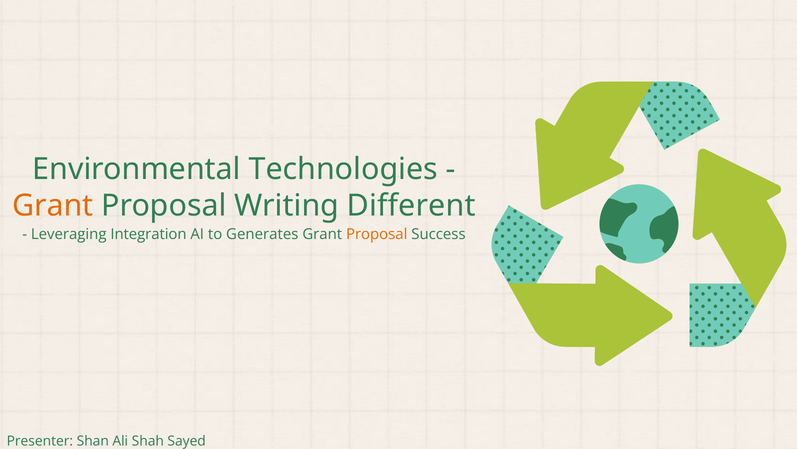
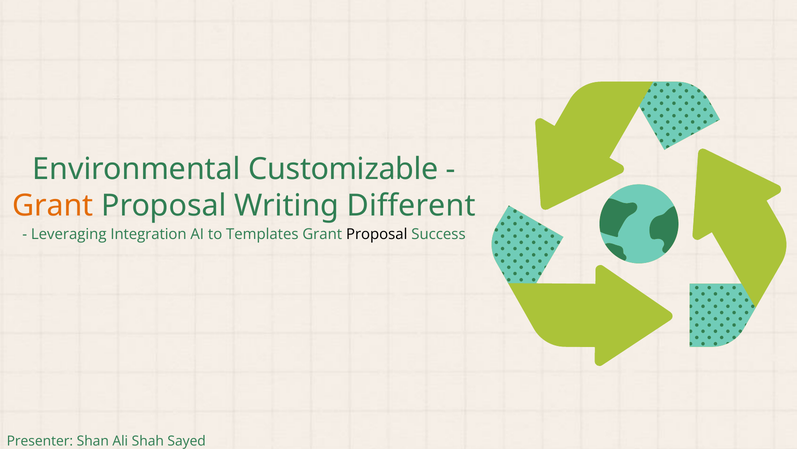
Technologies: Technologies -> Customizable (343, 169)
Generates: Generates -> Templates (262, 234)
Proposal colour: orange -> black (377, 234)
